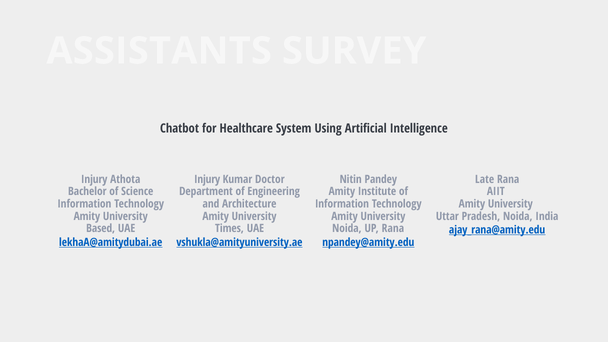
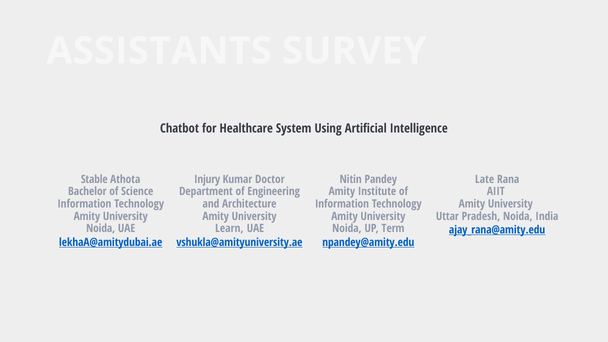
Injury: Injury -> Stable (94, 179)
Based: Based -> Noida (101, 229)
Times: Times -> Learn (229, 229)
UP Rana: Rana -> Term (393, 229)
